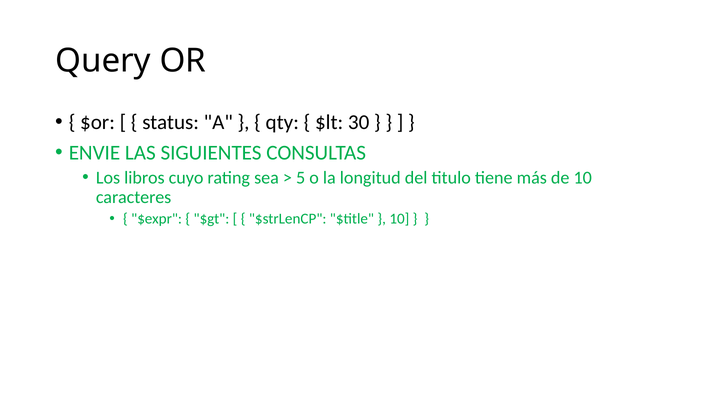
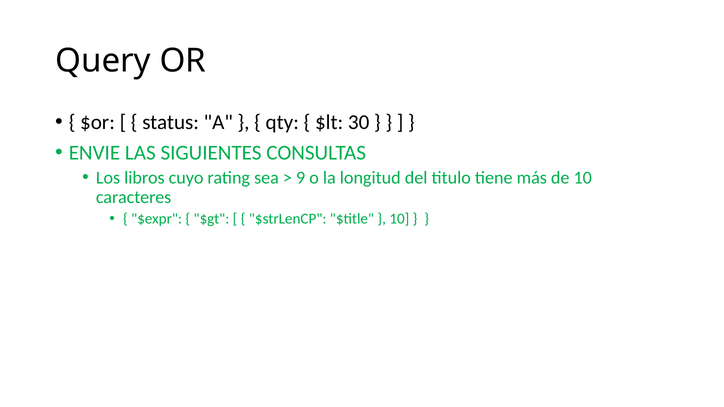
5: 5 -> 9 (301, 178)
